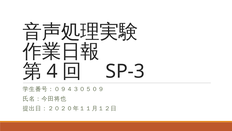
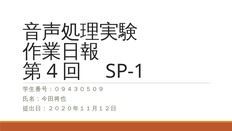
SP-3: SP-3 -> SP-1 (125, 71)
